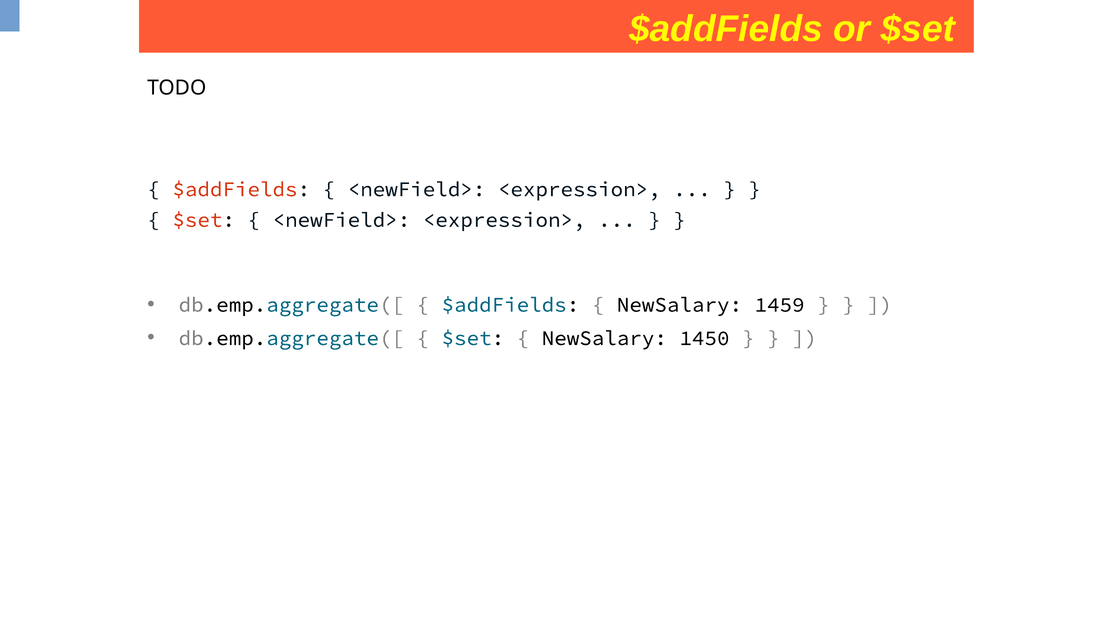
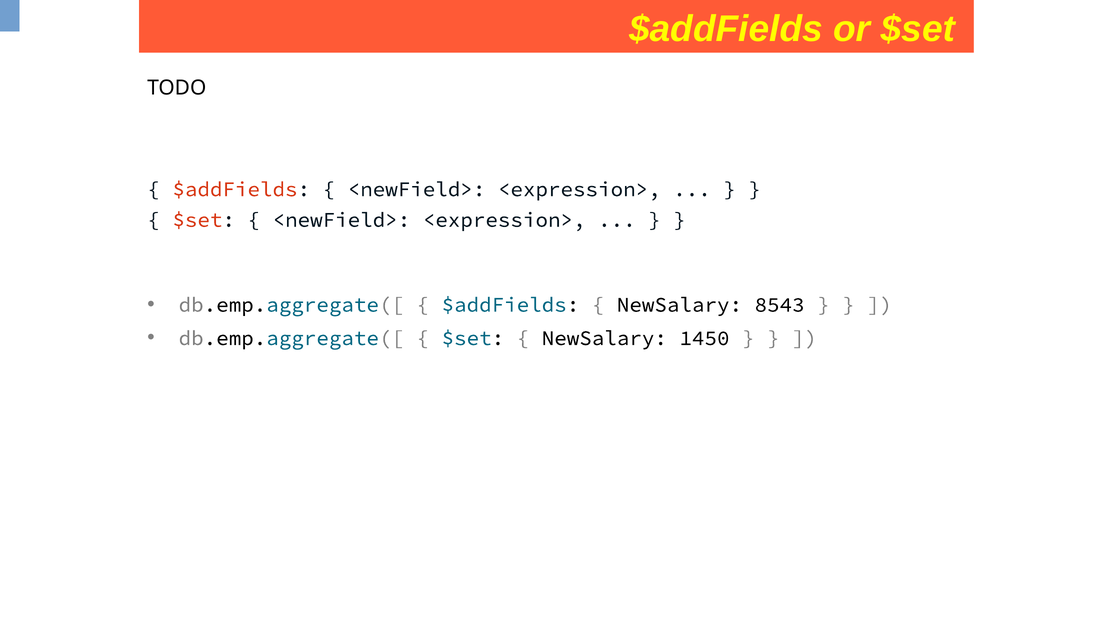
1459: 1459 -> 8543 (780, 305)
